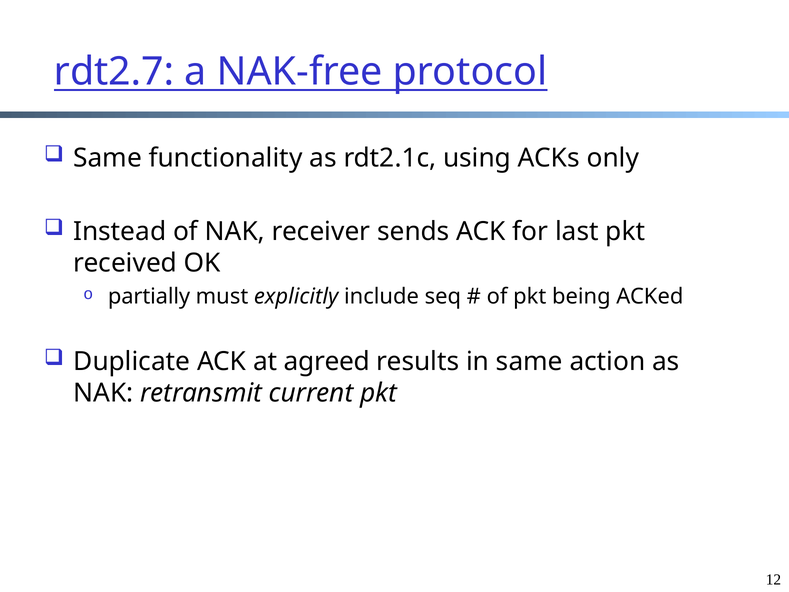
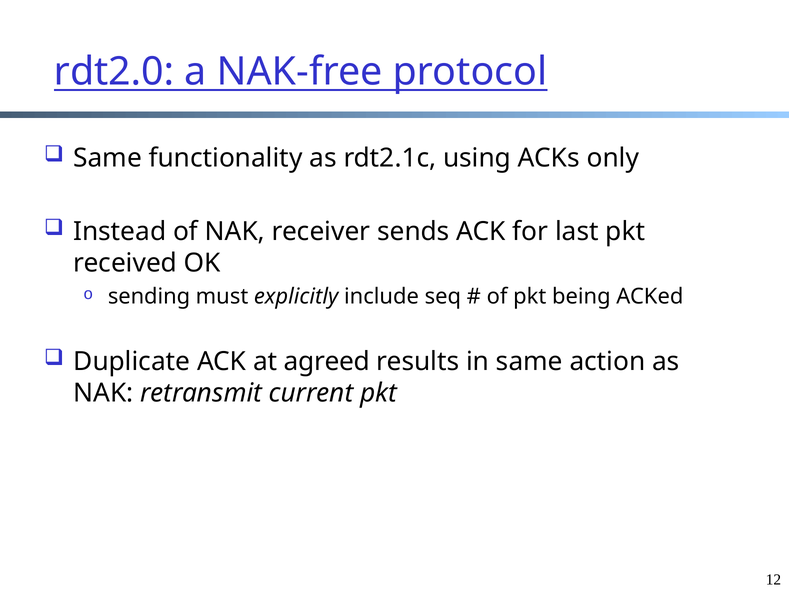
rdt2.7: rdt2.7 -> rdt2.0 (114, 72)
partially: partially -> sending (149, 296)
